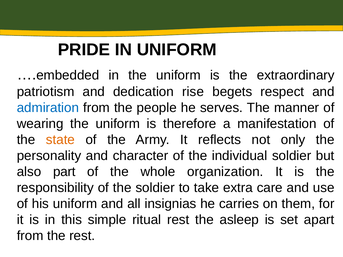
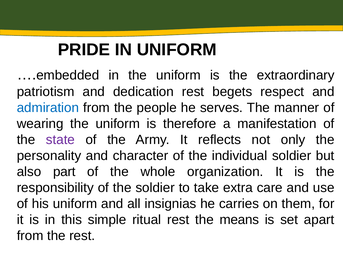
dedication rise: rise -> rest (193, 92)
state colour: orange -> purple (60, 140)
asleep: asleep -> means (239, 220)
